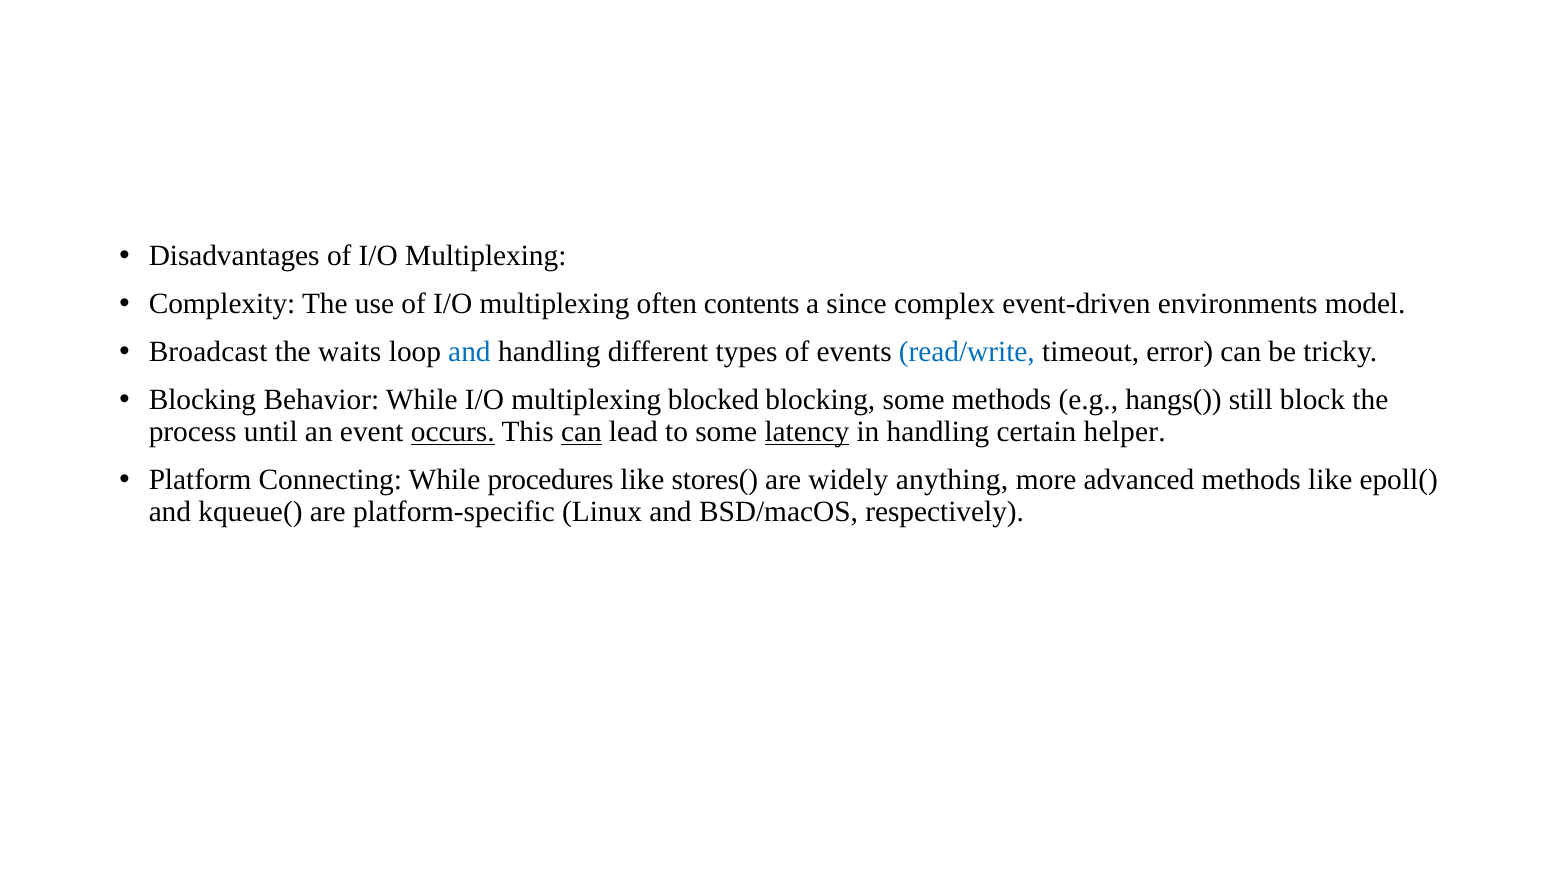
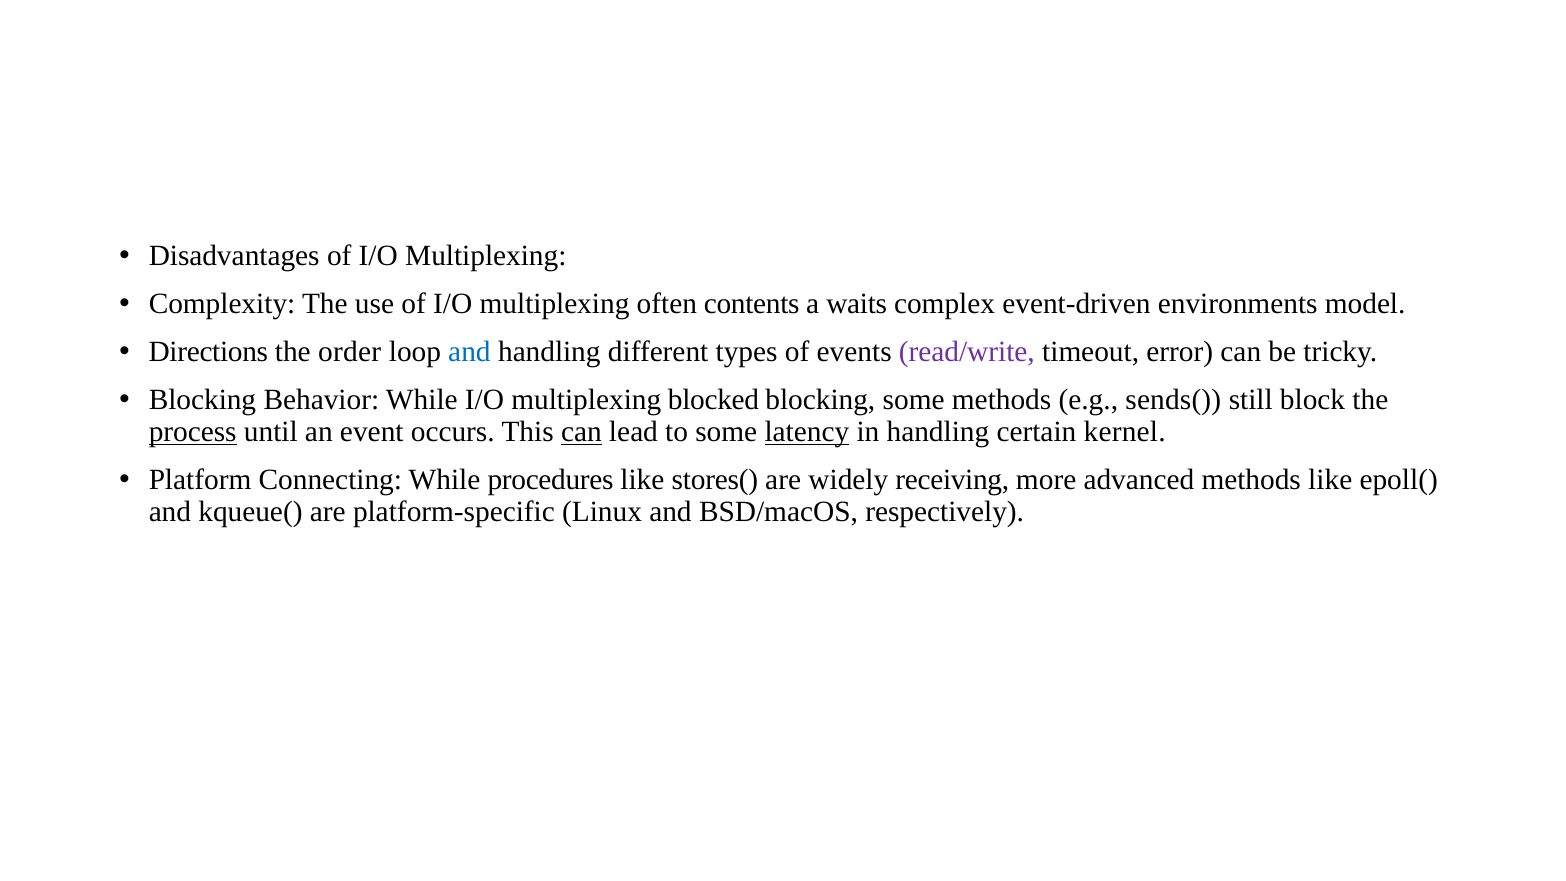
since: since -> waits (857, 304)
Broadcast: Broadcast -> Directions (208, 352)
waits: waits -> order (350, 352)
read/write colour: blue -> purple (967, 352)
hangs(: hangs( -> sends( (1173, 400)
process underline: none -> present (193, 432)
occurs underline: present -> none (453, 432)
helper: helper -> kernel (1125, 432)
anything: anything -> receiving (952, 480)
